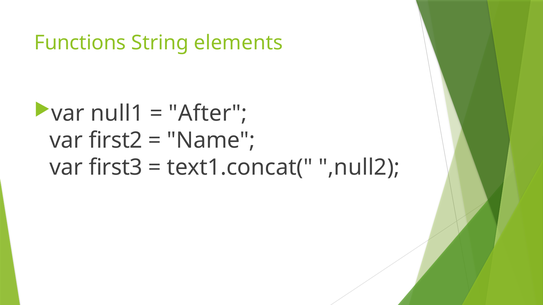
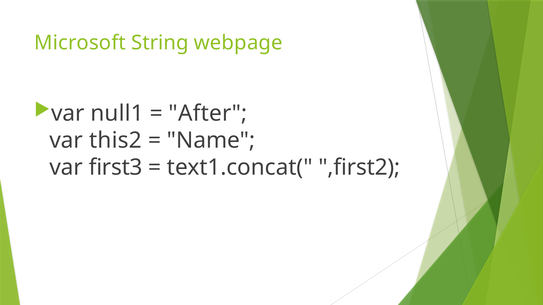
Functions: Functions -> Microsoft (80, 43)
elements: elements -> webpage (238, 43)
first2: first2 -> this2 (115, 141)
,null2: ,null2 -> ,first2 (359, 168)
